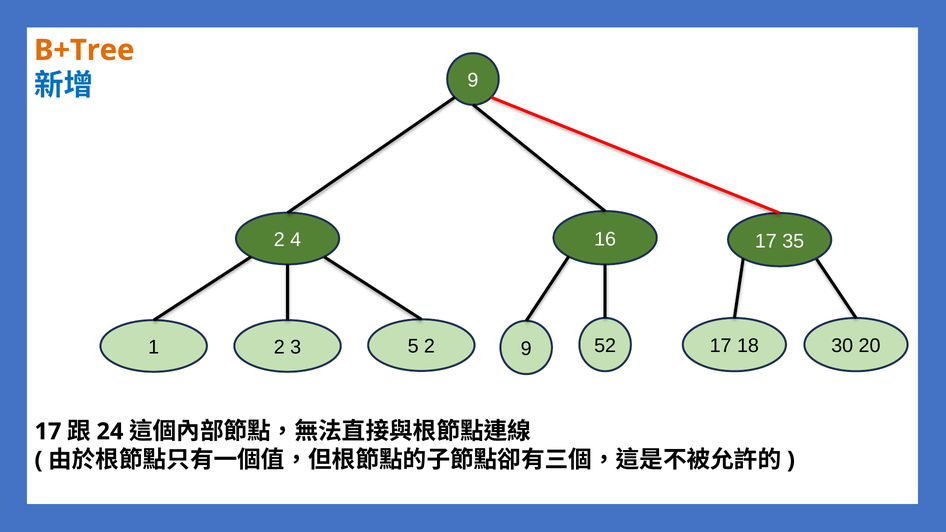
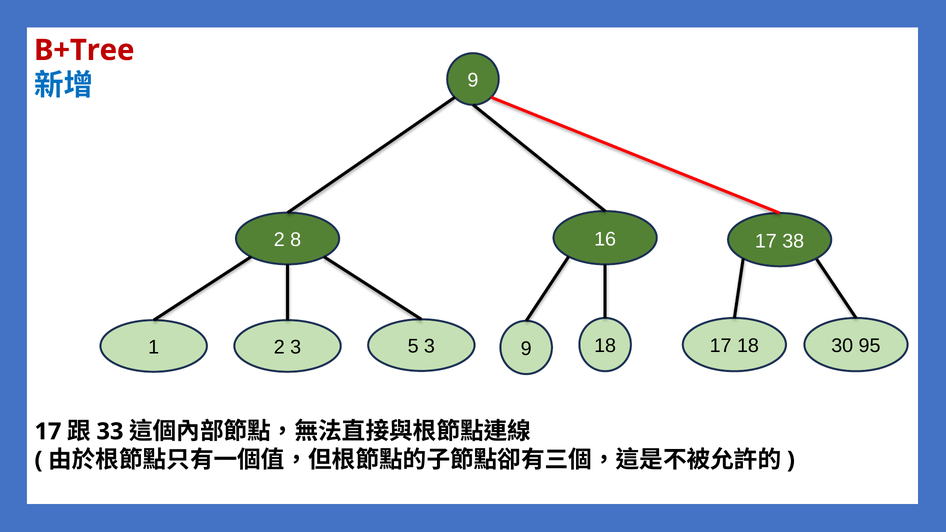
B+Tree colour: orange -> red (84, 50)
4: 4 -> 8 (296, 240)
35: 35 -> 38 (793, 241)
5 2: 2 -> 3 (429, 347)
9 52: 52 -> 18 (605, 346)
20: 20 -> 95 (870, 346)
24: 24 -> 33 (110, 432)
